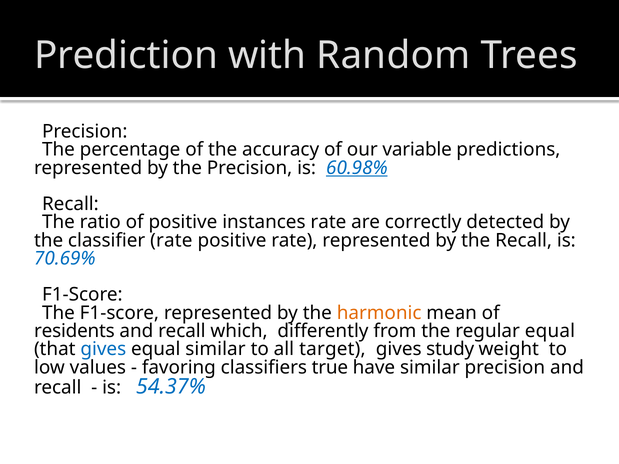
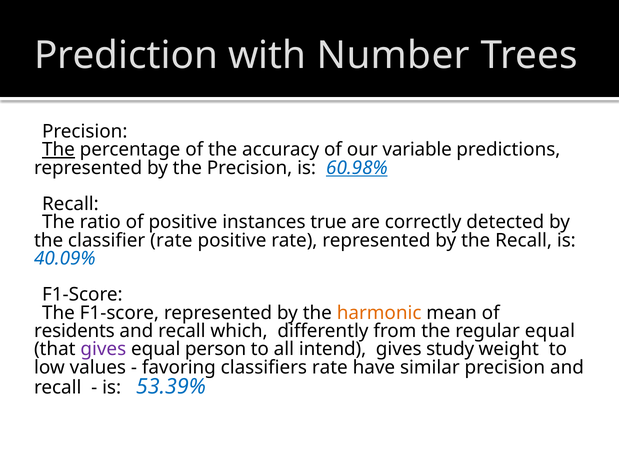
Random: Random -> Number (393, 56)
The underline: none -> present (58, 150)
instances rate: rate -> true (329, 222)
70.69%: 70.69% -> 40.09% (65, 259)
gives colour: blue -> purple (103, 349)
equal similar: similar -> person (216, 349)
target: target -> intend (333, 349)
classifiers true: true -> rate (330, 368)
54.37%: 54.37% -> 53.39% (171, 387)
